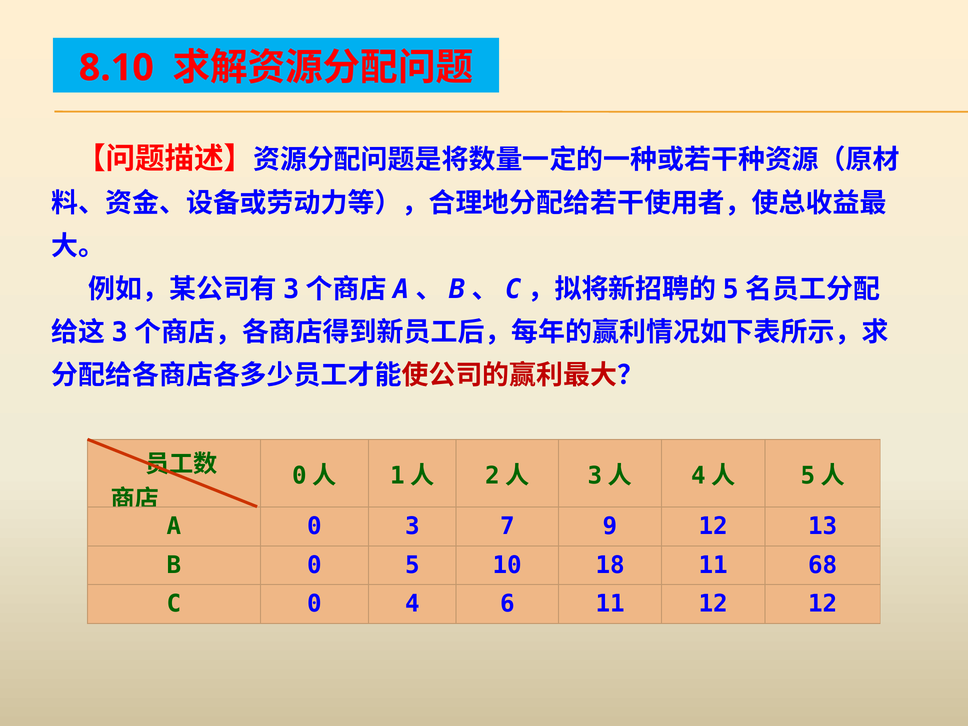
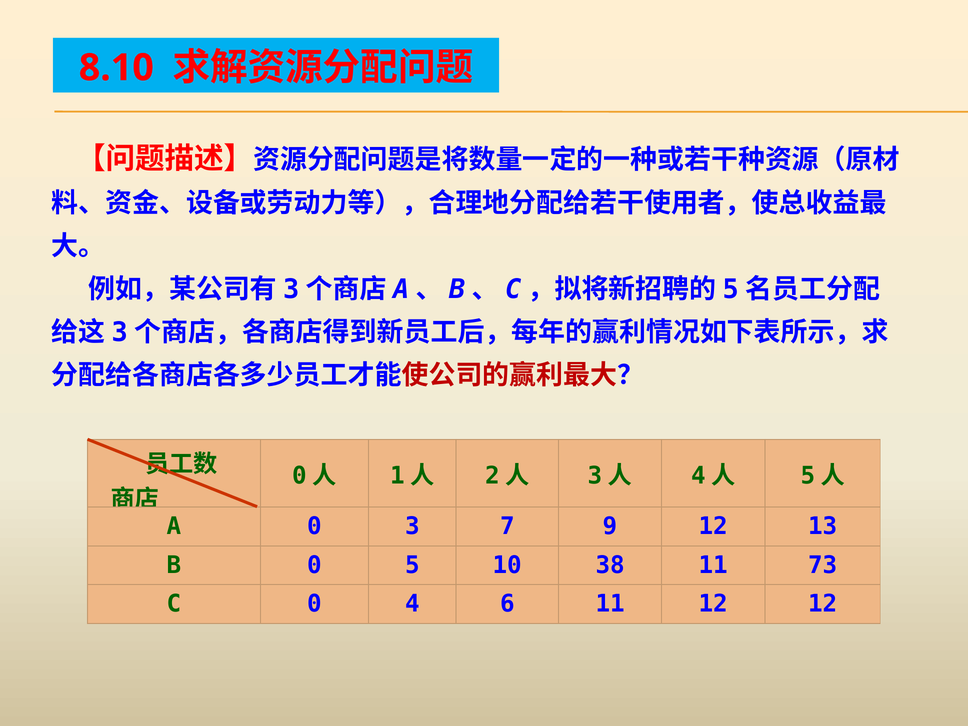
18: 18 -> 38 (610, 565)
68: 68 -> 73 (823, 565)
